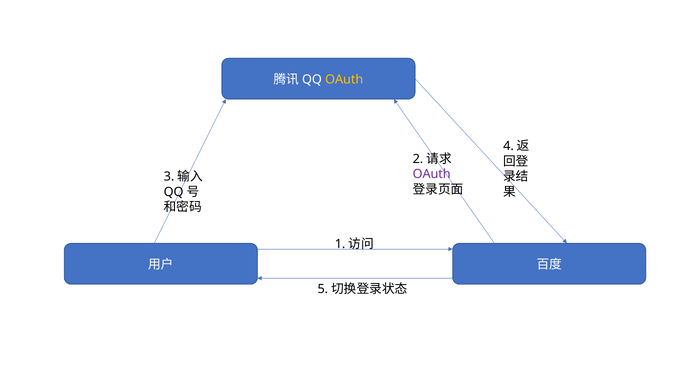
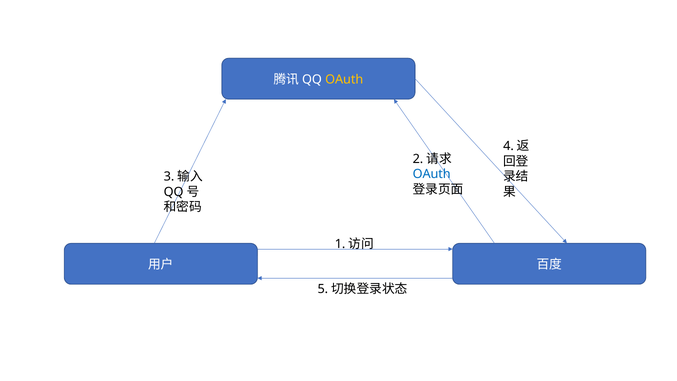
OAuth colour: purple -> blue (432, 174)
